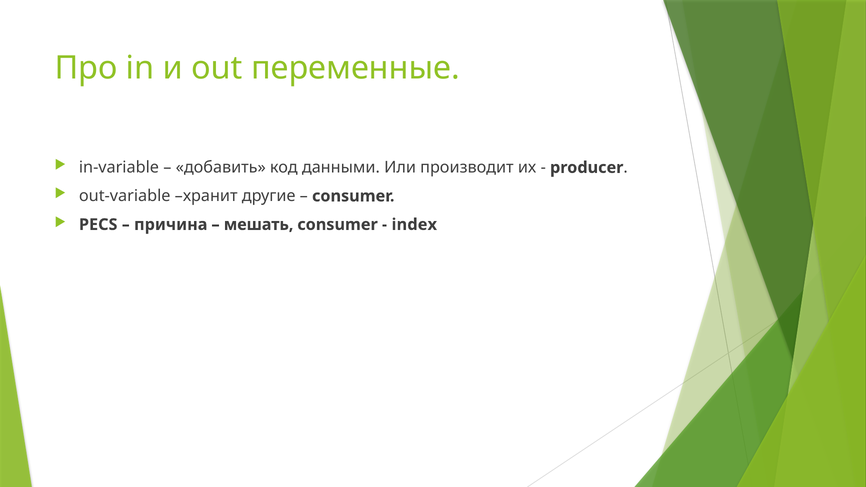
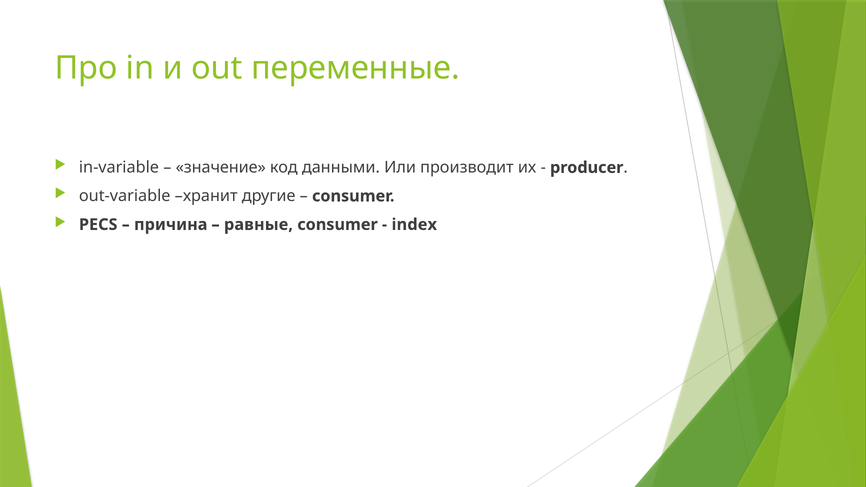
добавить: добавить -> значение (221, 168)
мешать: мешать -> равные (258, 225)
